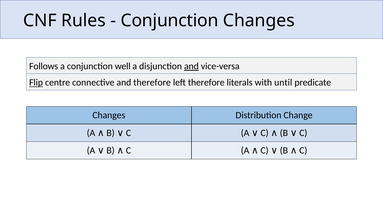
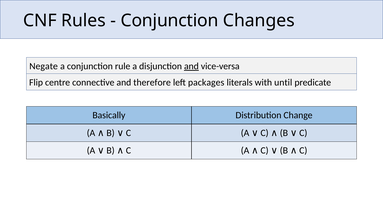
Follows: Follows -> Negate (44, 66)
well: well -> rule (123, 66)
Flip underline: present -> none (36, 82)
left therefore: therefore -> packages (206, 82)
Changes: Changes -> Basically (109, 115)
